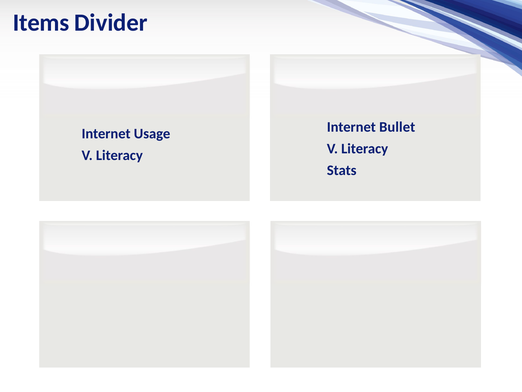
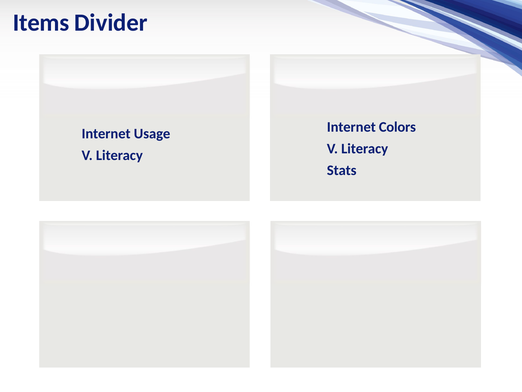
Bullet: Bullet -> Colors (397, 127)
